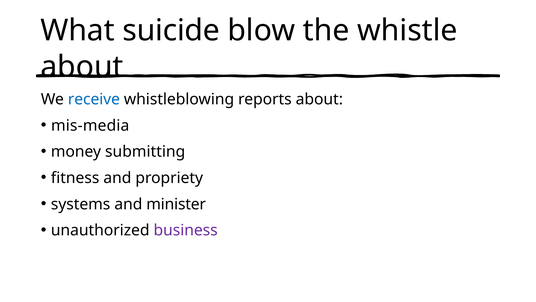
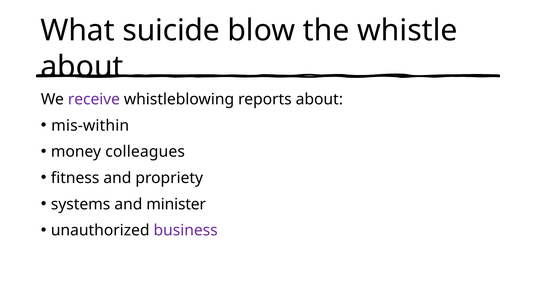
receive colour: blue -> purple (94, 99)
mis-media: mis-media -> mis-within (90, 125)
submitting: submitting -> colleagues (145, 151)
